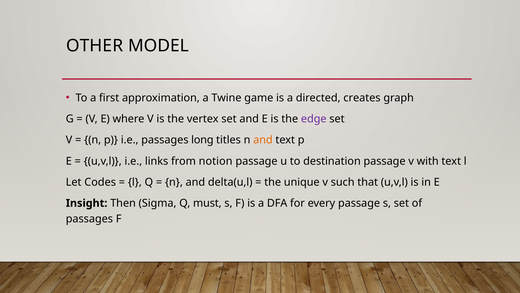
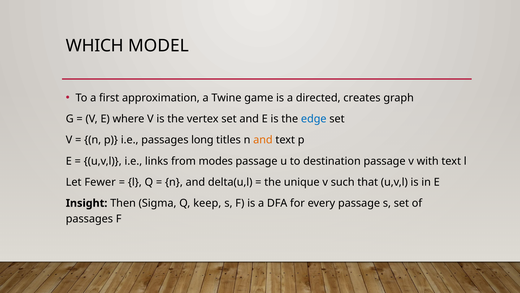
OTHER: OTHER -> WHICH (95, 46)
edge colour: purple -> blue (314, 119)
notion: notion -> modes (216, 161)
Codes: Codes -> Fewer (100, 182)
must: must -> keep (207, 203)
